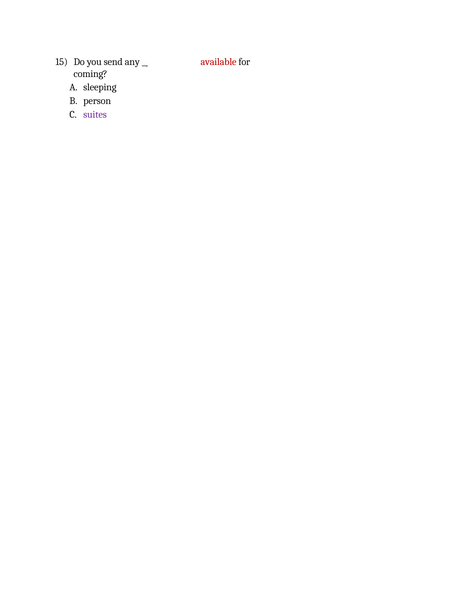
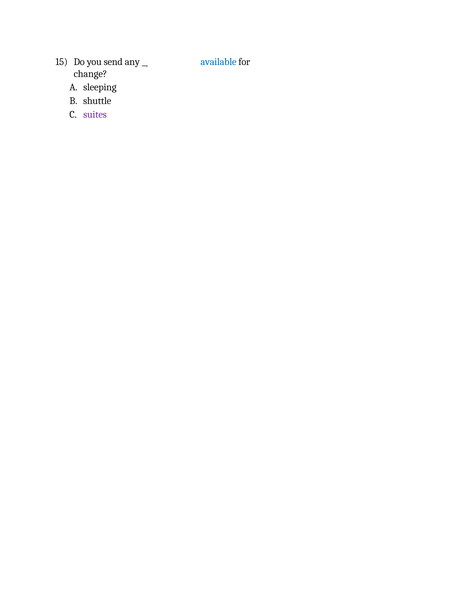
available colour: red -> blue (219, 62)
coming: coming -> change (90, 74)
person: person -> shuttle (97, 101)
